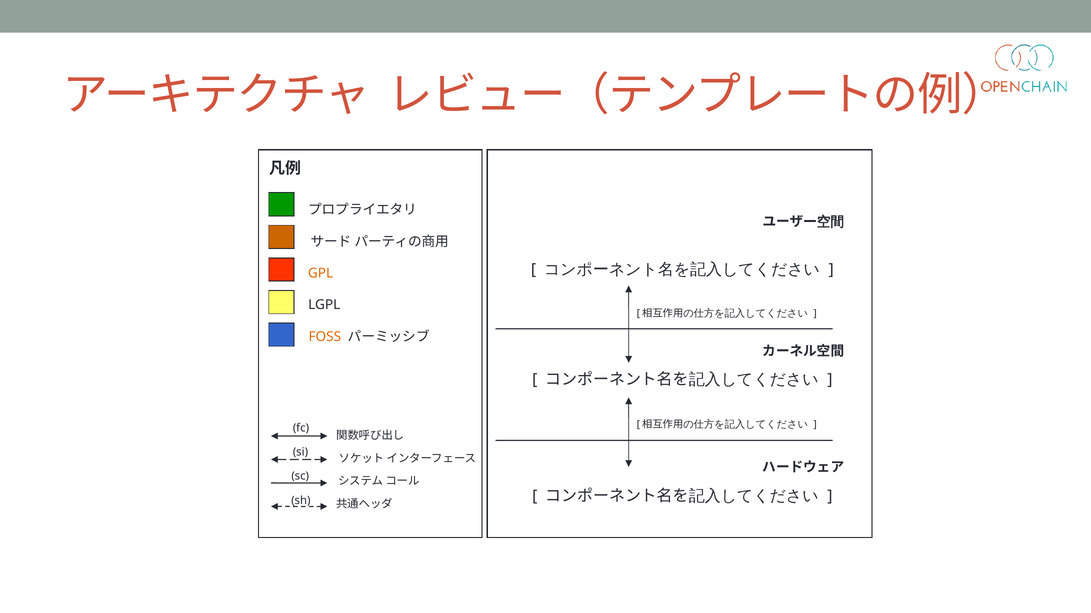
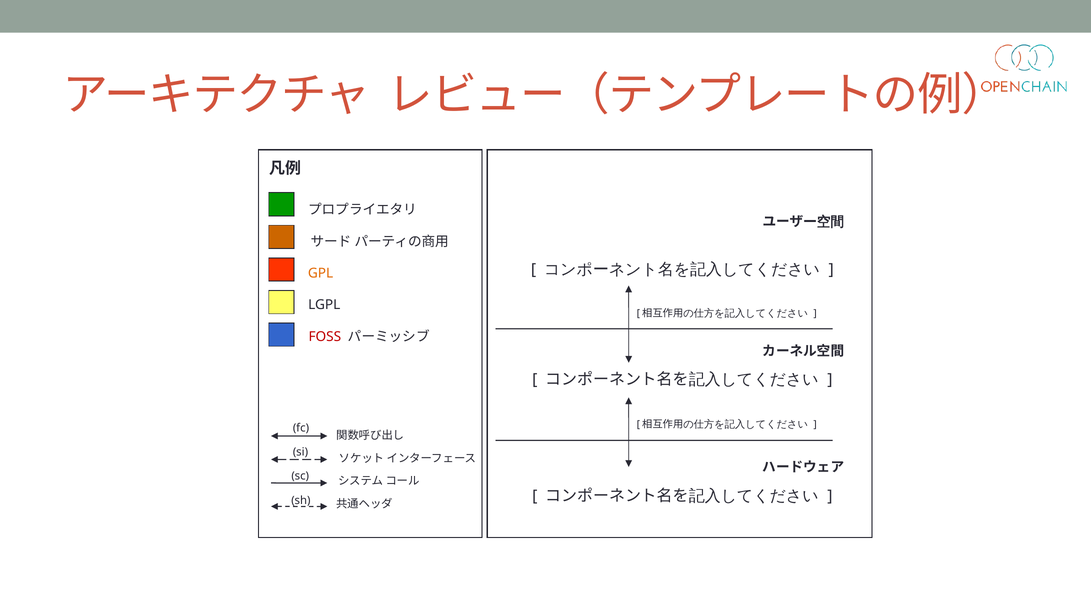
FOSS colour: orange -> red (325, 337)
